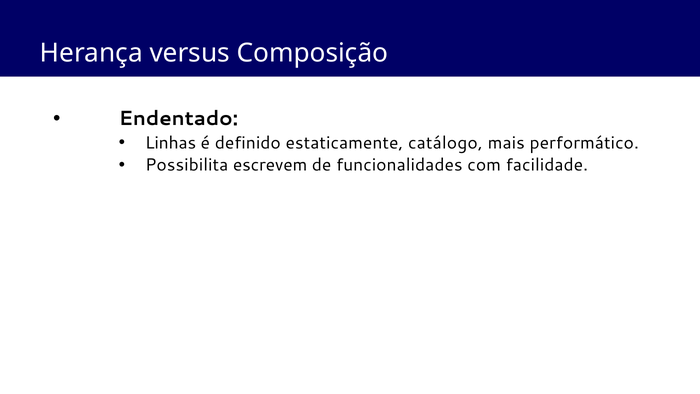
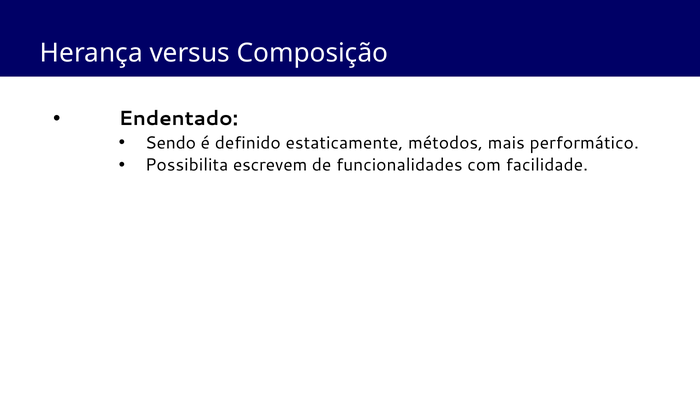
Linhas: Linhas -> Sendo (171, 143)
catálogo: catálogo -> métodos (446, 143)
